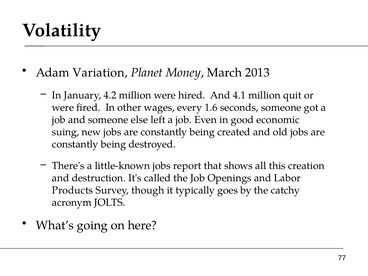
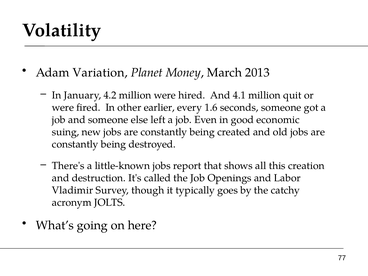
wages: wages -> earlier (159, 108)
Products: Products -> Vladimir (73, 190)
